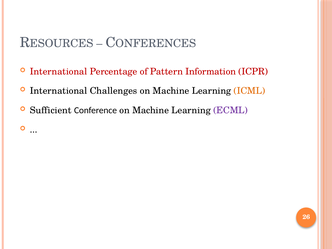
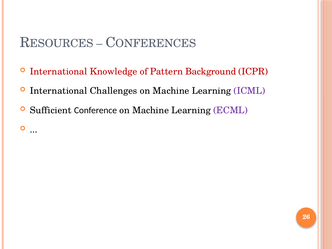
Percentage: Percentage -> Knowledge (114, 71)
Information: Information -> Background (211, 71)
ICML colour: orange -> purple (249, 91)
